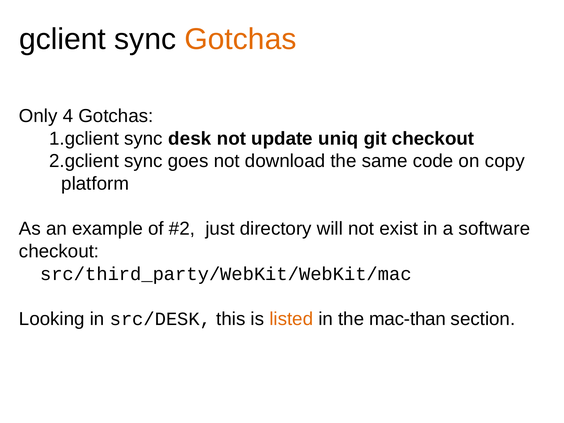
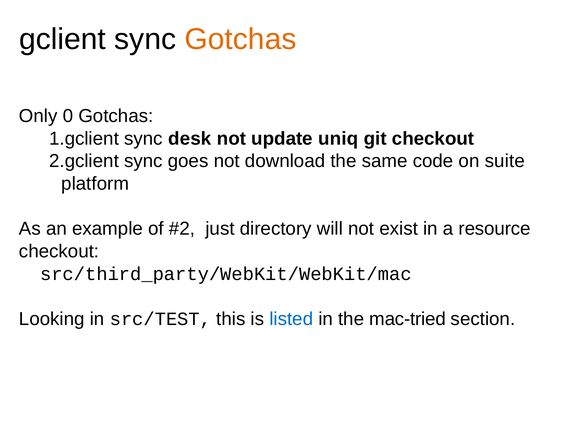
4: 4 -> 0 (68, 116)
copy: copy -> suite (505, 161)
software: software -> resource (495, 229)
src/DESK: src/DESK -> src/TEST (160, 319)
listed colour: orange -> blue (291, 319)
mac-than: mac-than -> mac-tried (408, 319)
